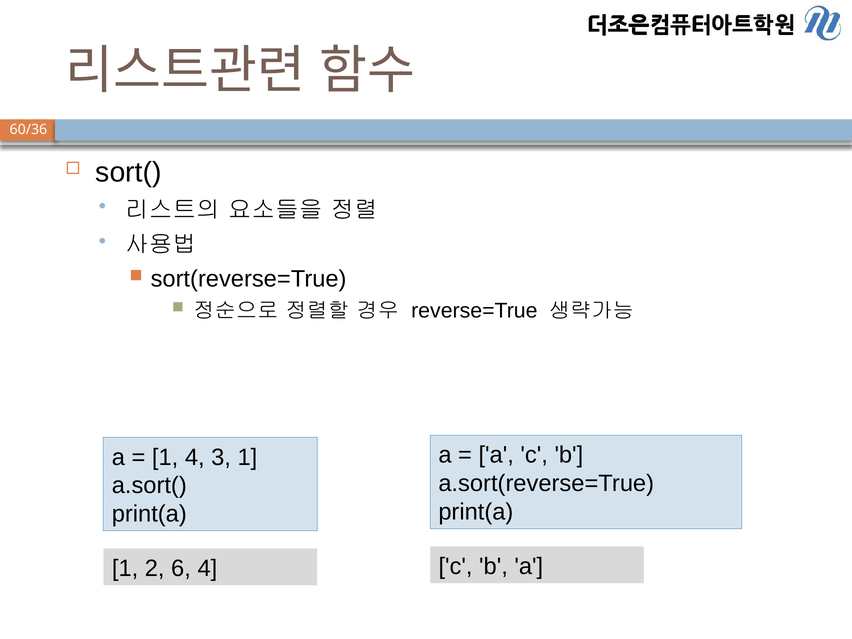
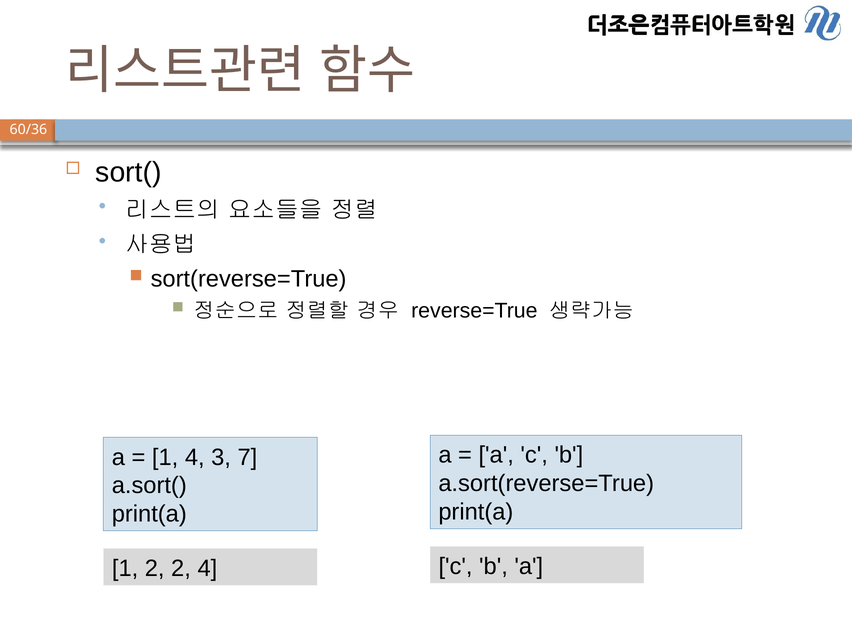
3 1: 1 -> 7 (247, 457)
2 6: 6 -> 2 (181, 569)
